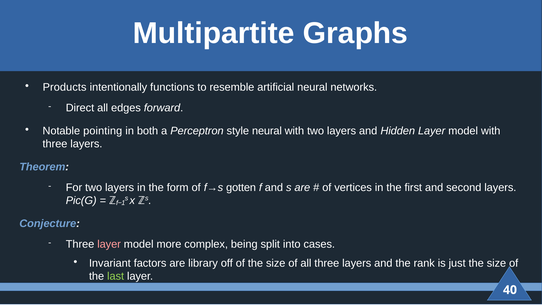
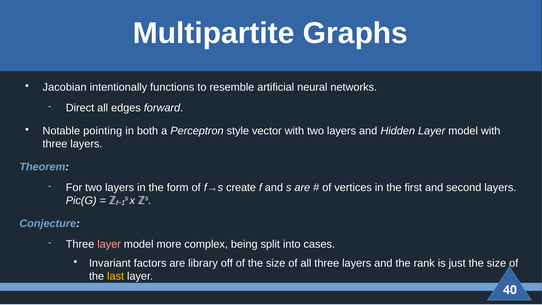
Products: Products -> Jacobian (65, 87)
style neural: neural -> vector (267, 131)
gotten: gotten -> create (241, 188)
last colour: light green -> yellow (116, 276)
